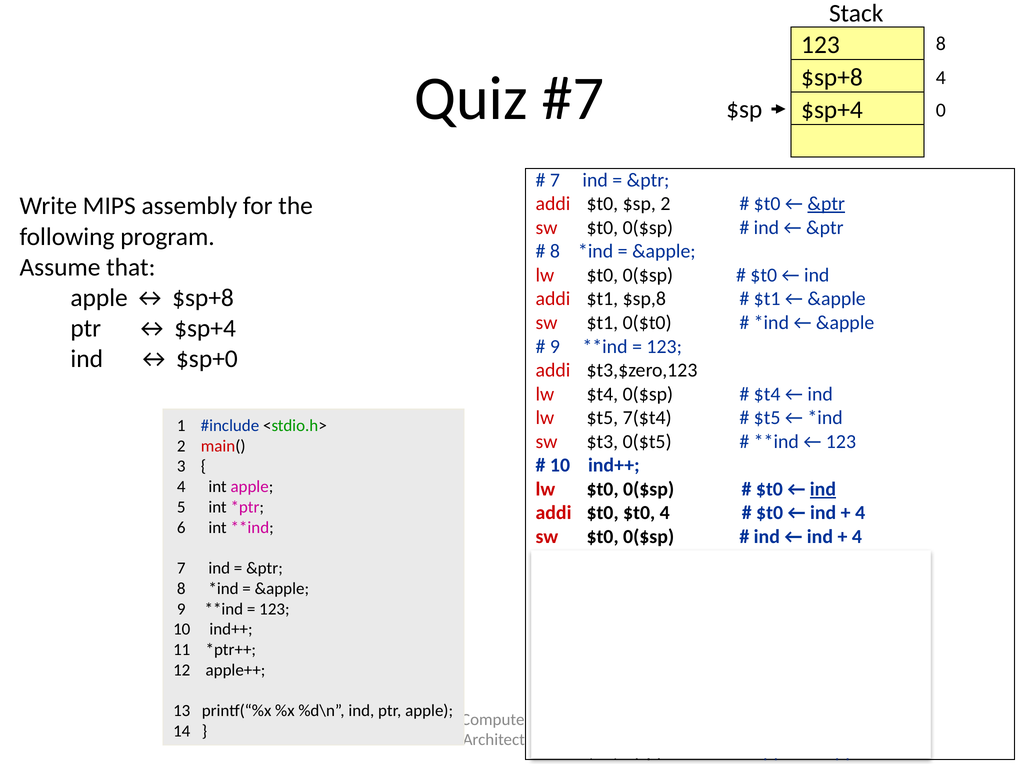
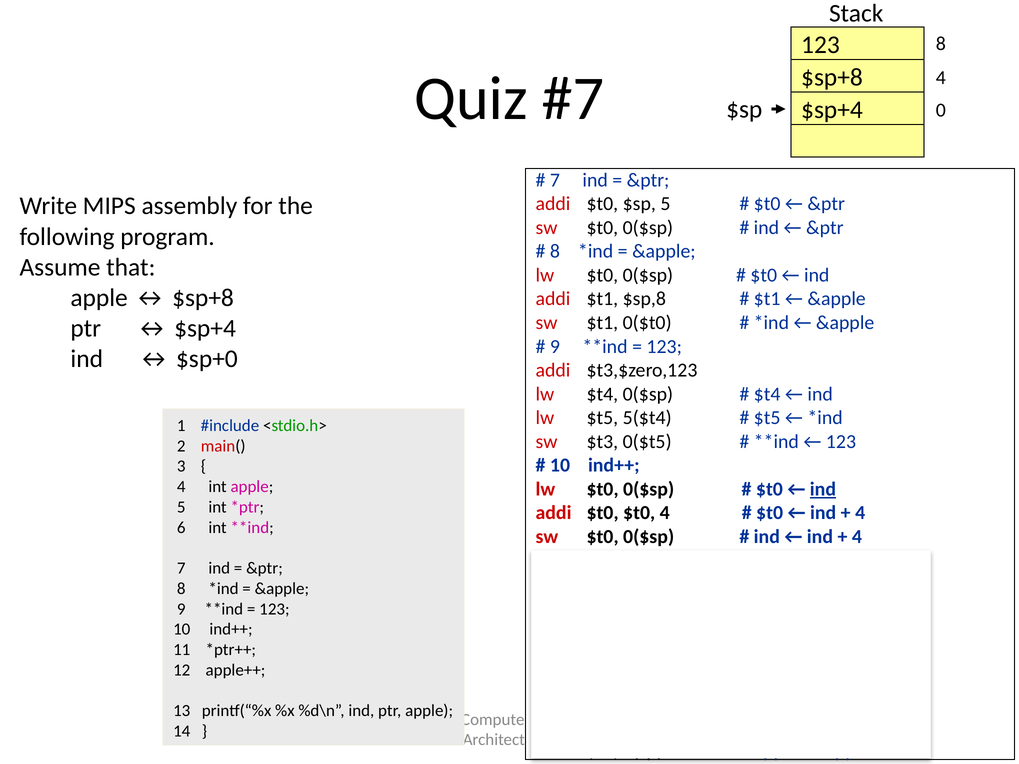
$sp 2: 2 -> 5 (665, 204)
&ptr underline: present -> none (826, 204)
7($t4: 7($t4 -> 5($t4 (647, 418)
